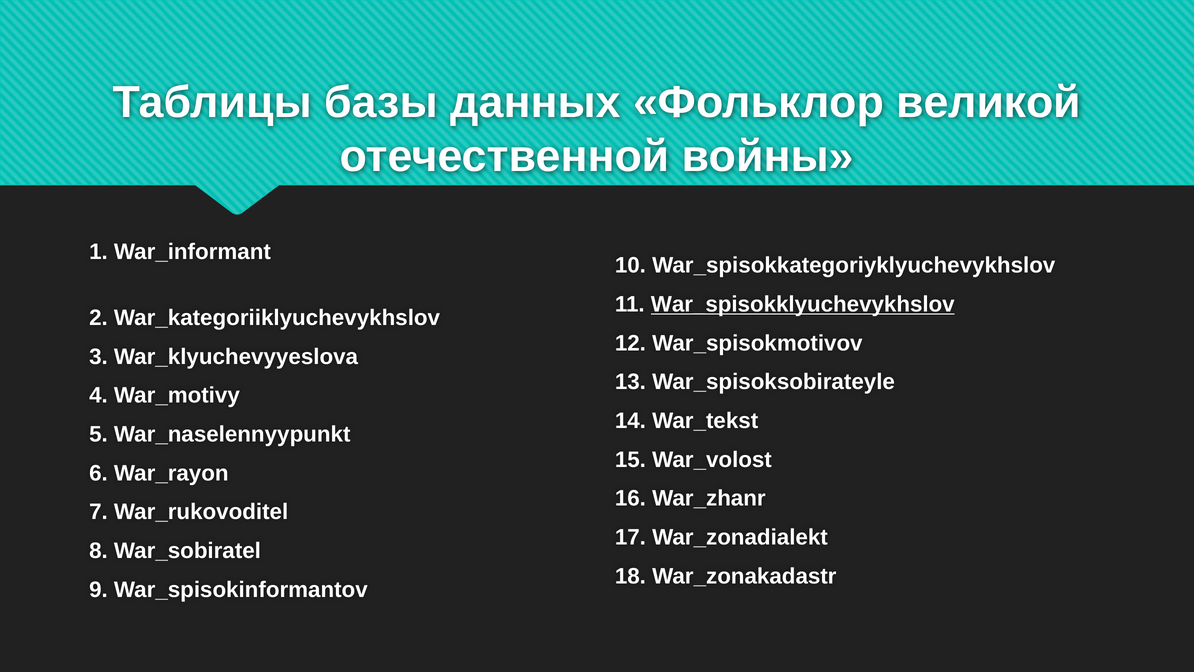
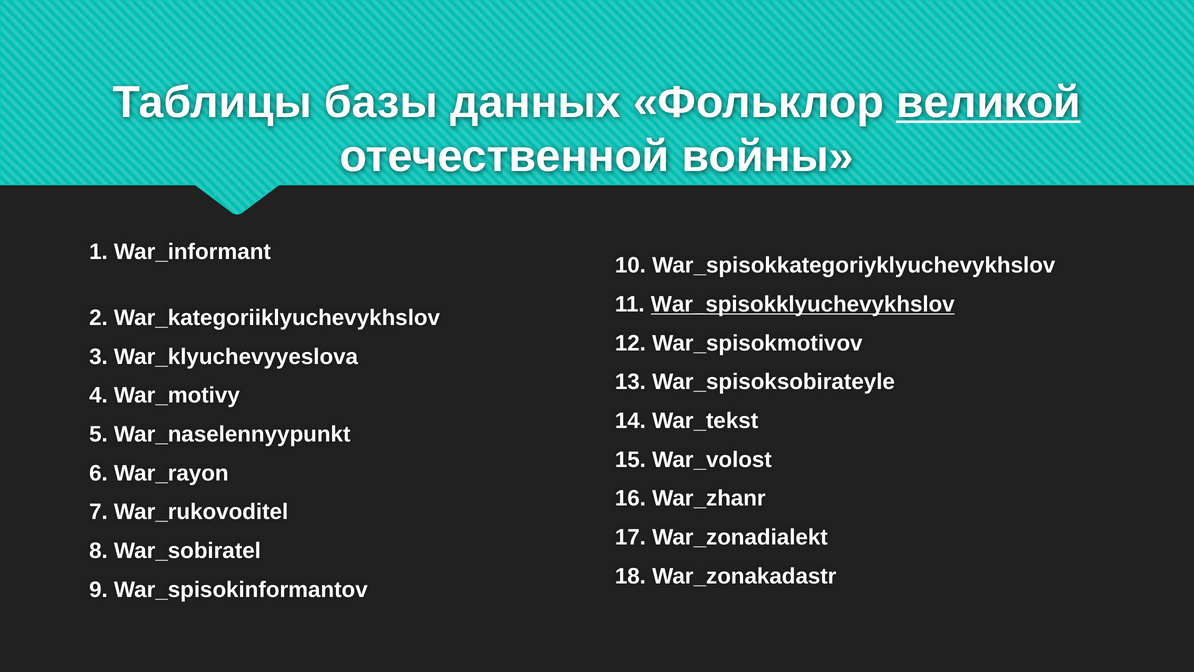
великой underline: none -> present (988, 103)
